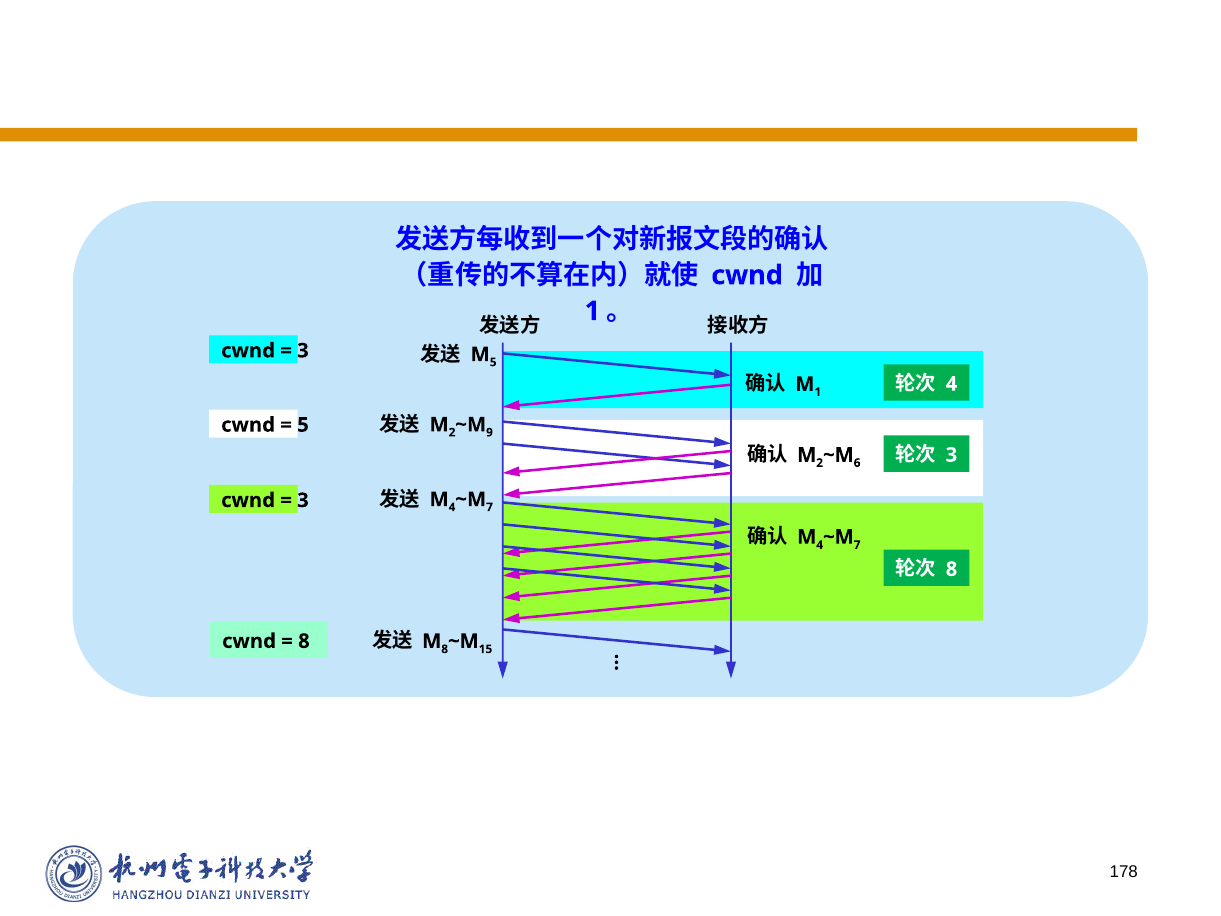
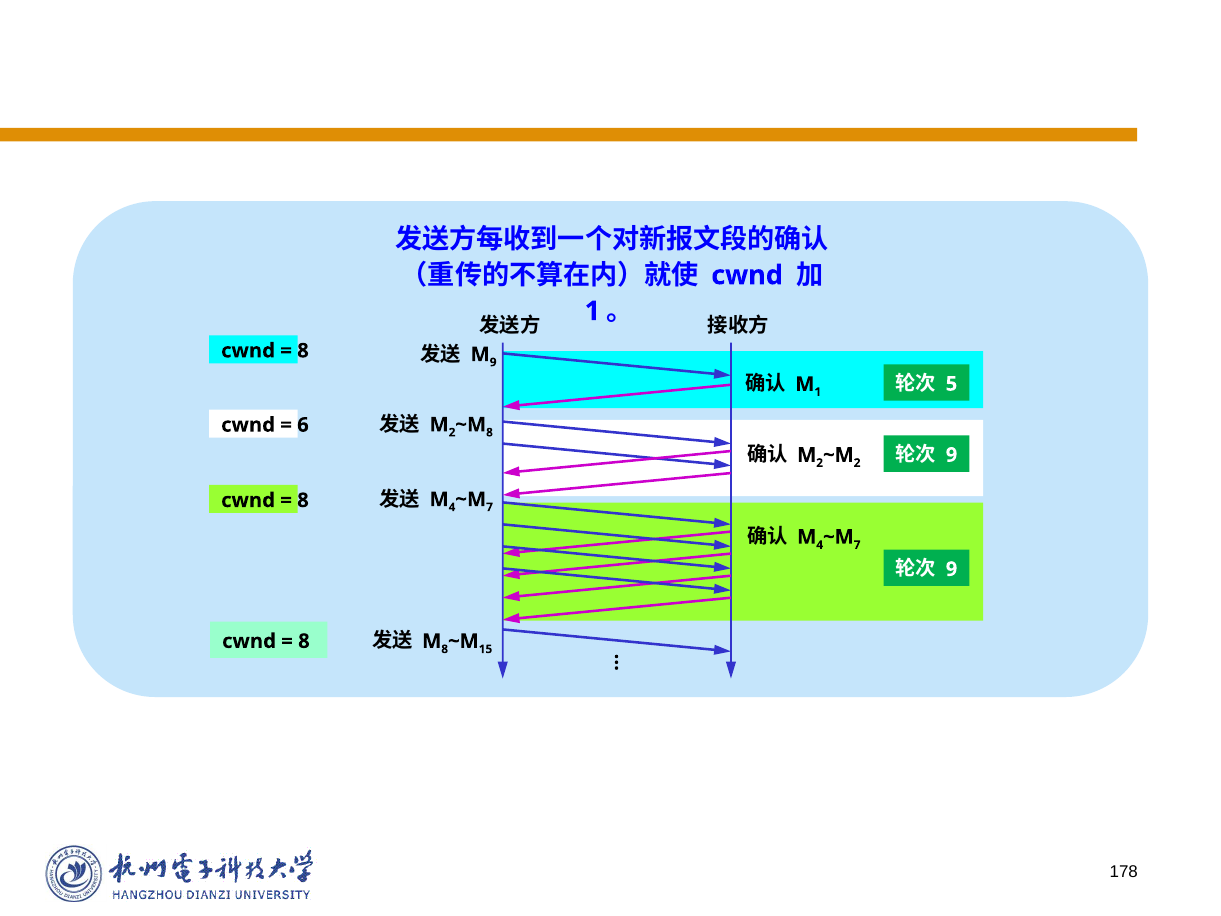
5: 5 -> 9 (493, 362)
3: 3 -> 8 (303, 351)
4: 4 -> 5 (952, 384)
9: 9 -> 8 (489, 432)
5: 5 -> 6 (303, 425)
3: 3 -> 9 (952, 455)
6: 6 -> 2 (857, 463)
3: 3 -> 8 (303, 500)
8: 8 -> 9 (952, 569)
